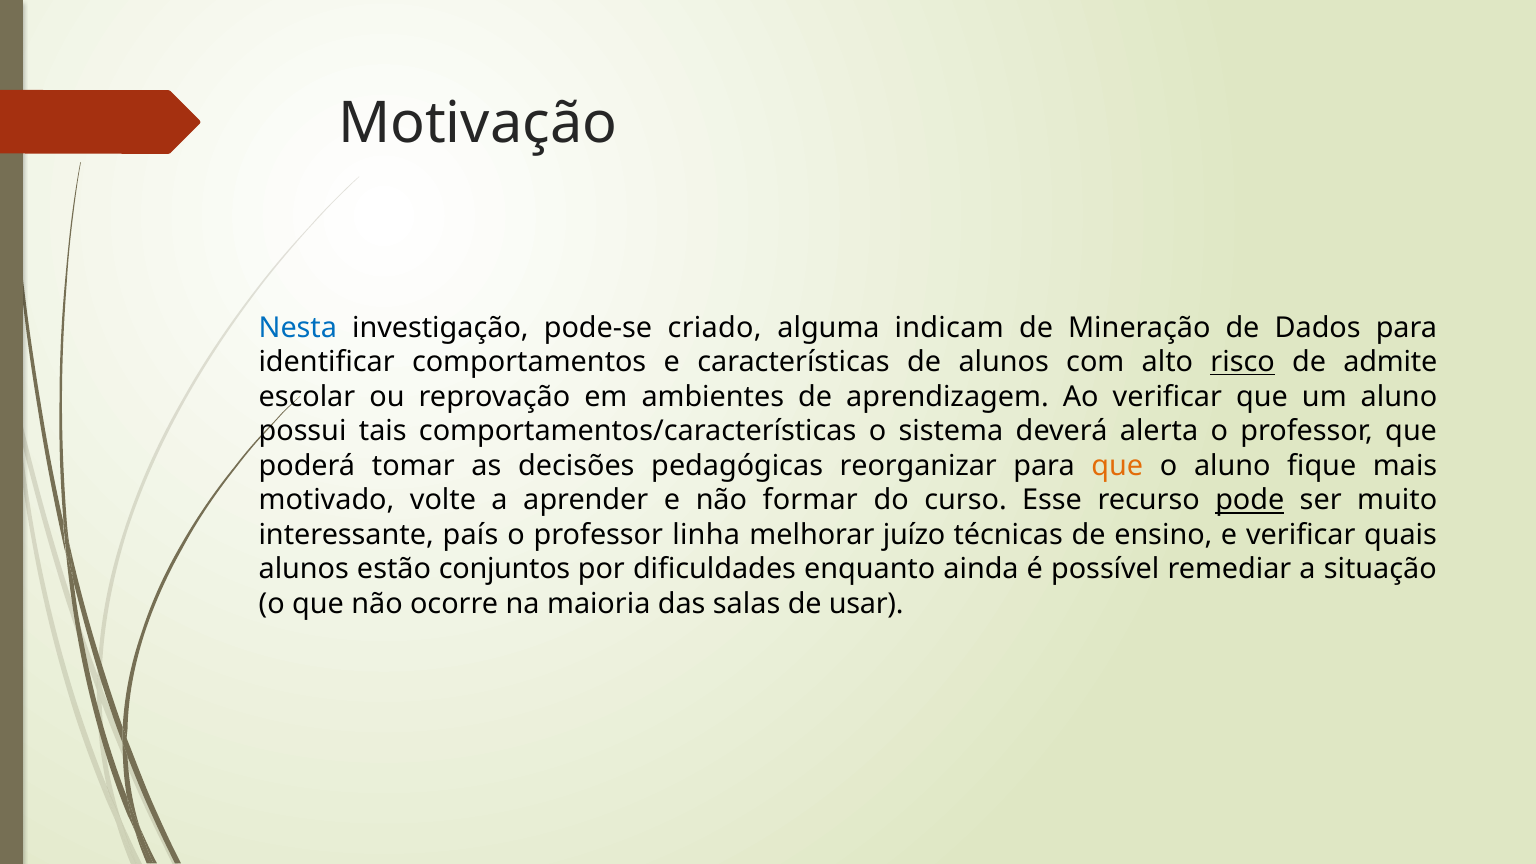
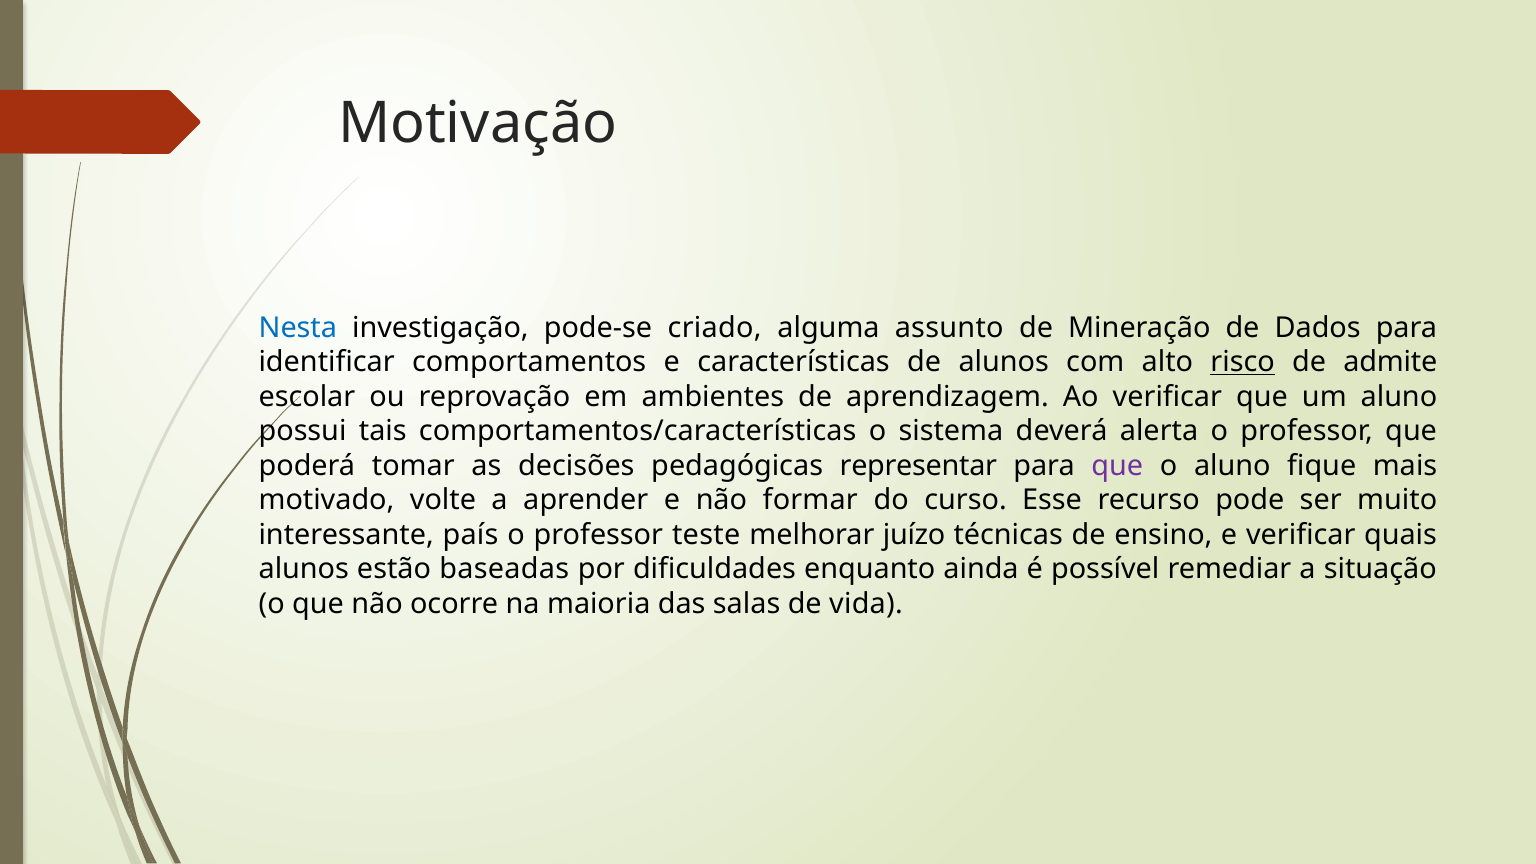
indicam: indicam -> assunto (949, 328)
reorganizar: reorganizar -> representar (918, 466)
que colour: orange -> purple (1117, 466)
pode underline: present -> none (1250, 500)
linha: linha -> teste (706, 535)
conjuntos: conjuntos -> baseadas (504, 569)
usar: usar -> vida (866, 604)
